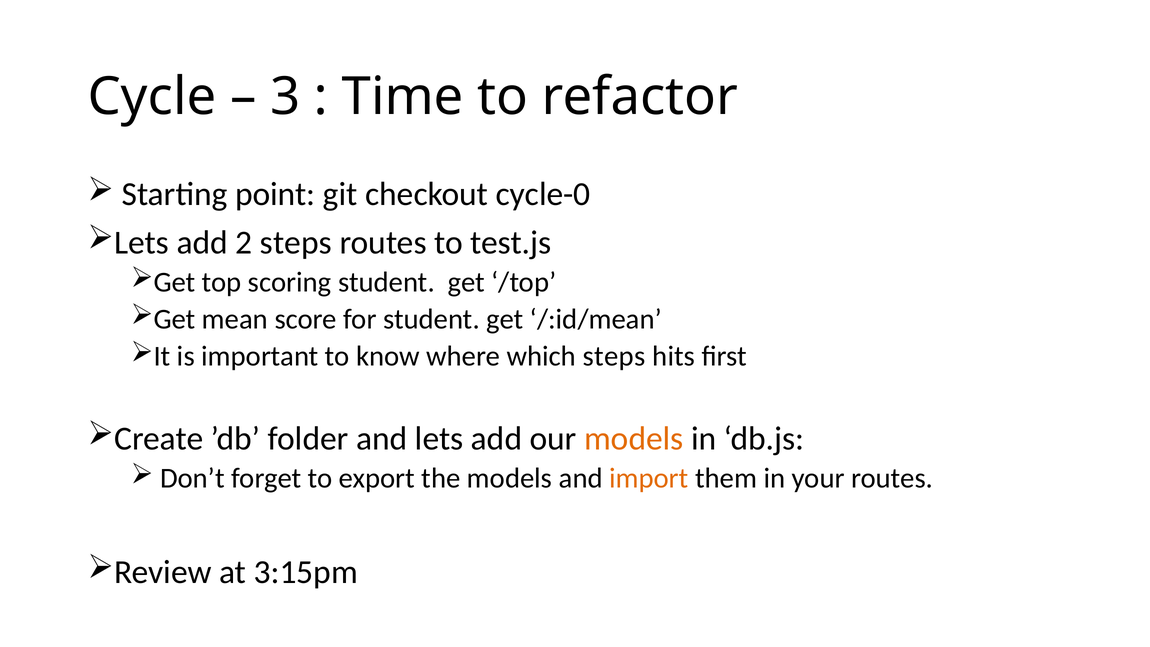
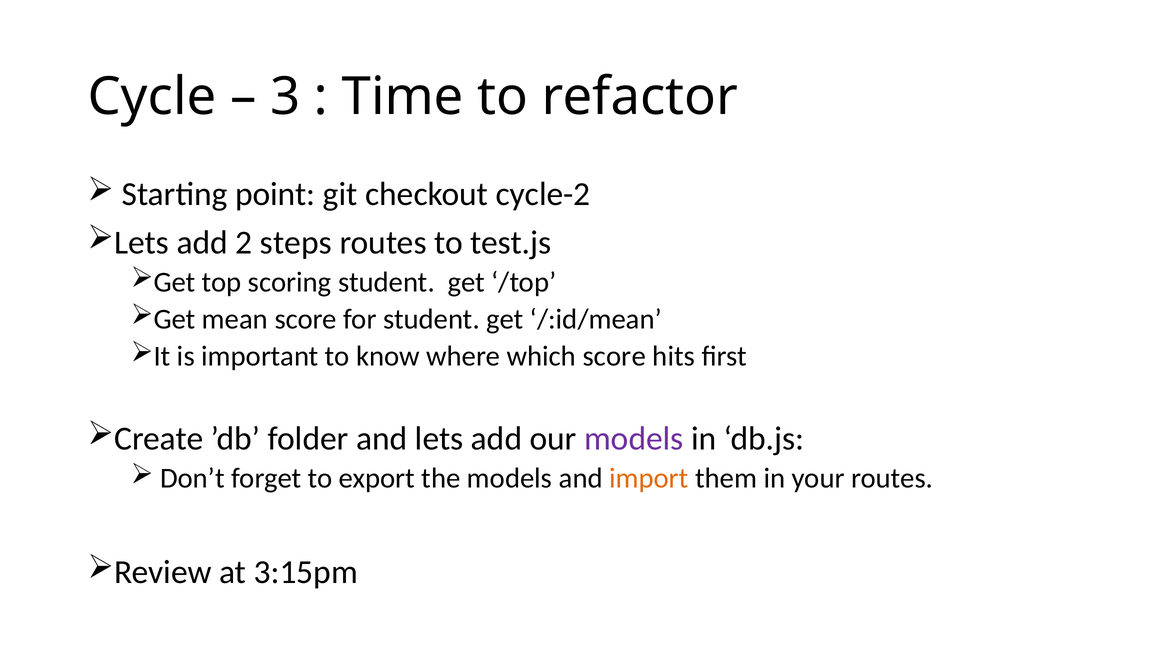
cycle-0: cycle-0 -> cycle-2 (543, 194)
which steps: steps -> score (614, 356)
models colour: orange -> purple (634, 439)
